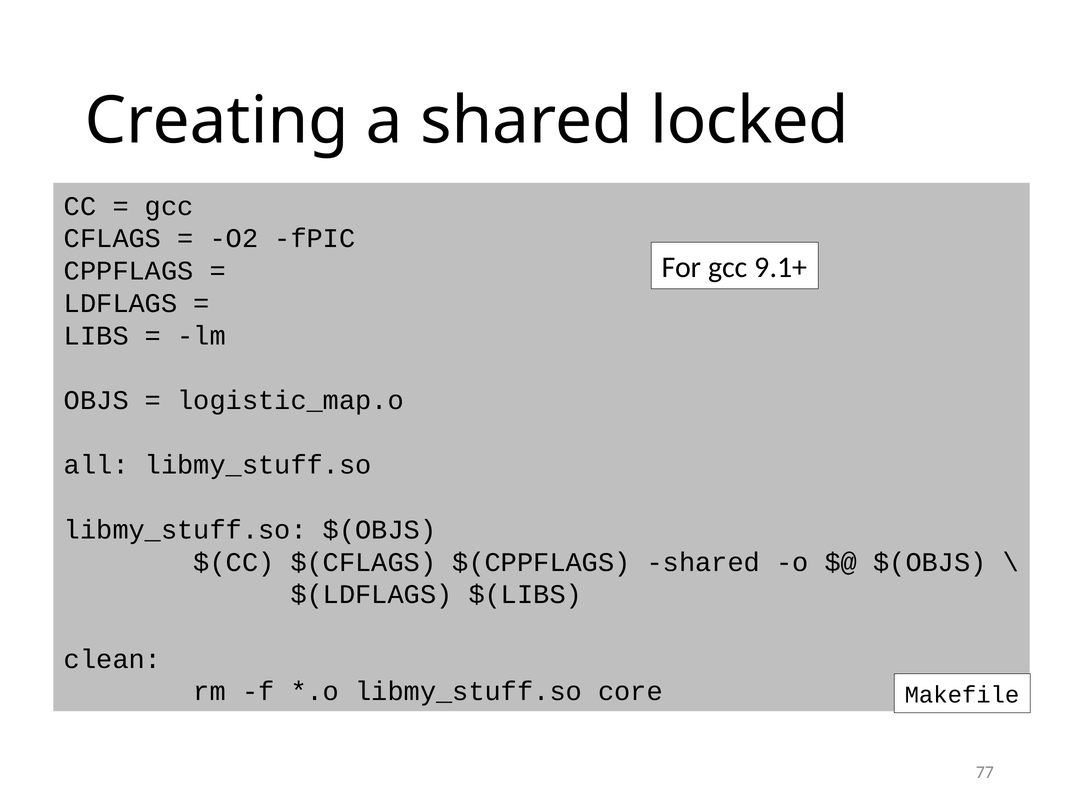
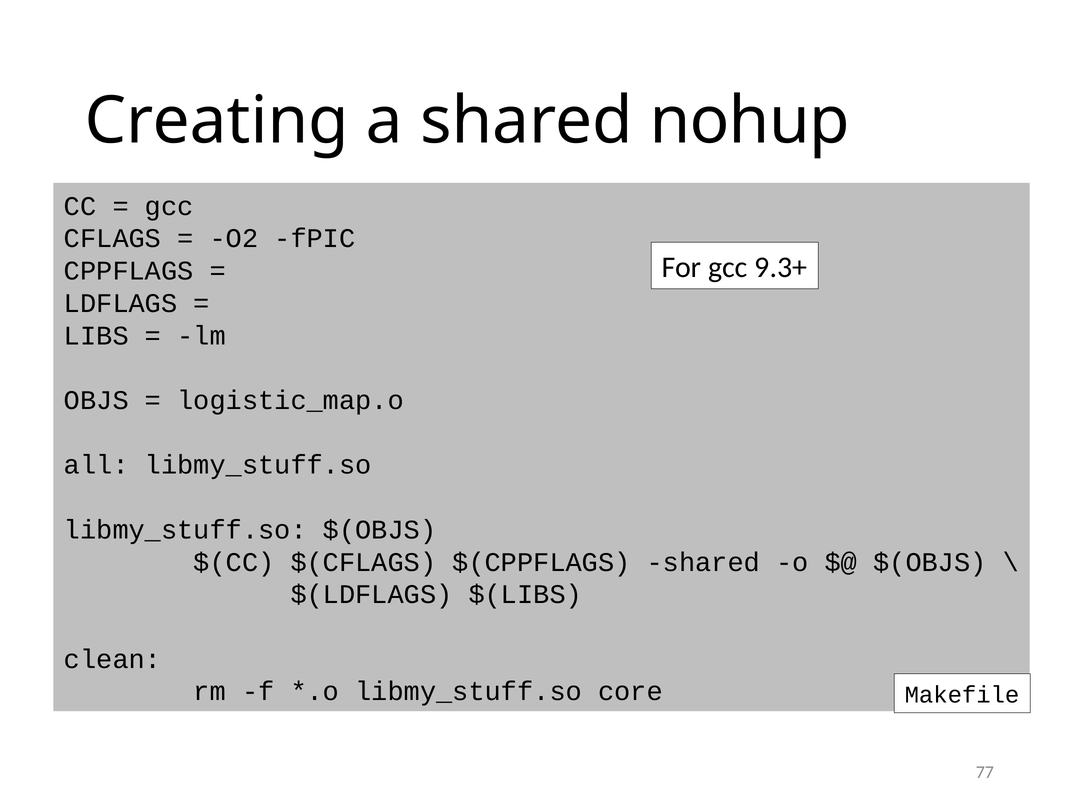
locked: locked -> nohup (750, 121)
9.1+: 9.1+ -> 9.3+ (781, 267)
